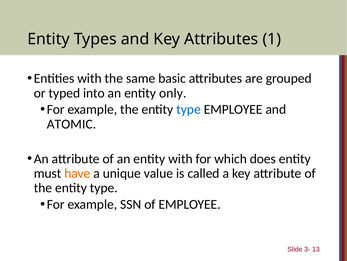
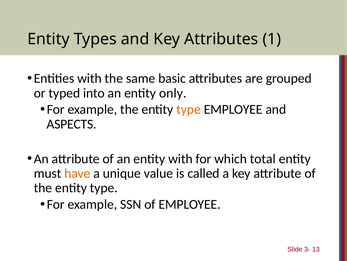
type colour: blue -> orange (189, 109)
ATOMIC: ATOMIC -> ASPECTS (72, 124)
does: does -> total (263, 158)
